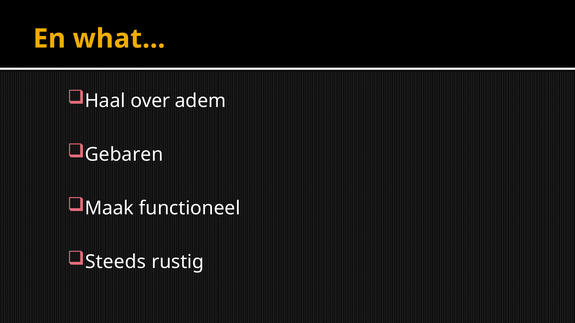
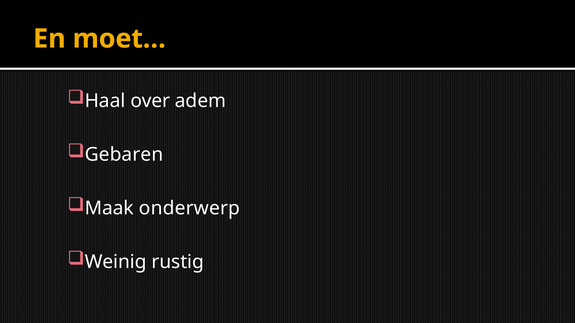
what…: what… -> moet… (119, 39)
functioneel: functioneel -> onderwerp (190, 208)
Steeds: Steeds -> Weinig (116, 262)
